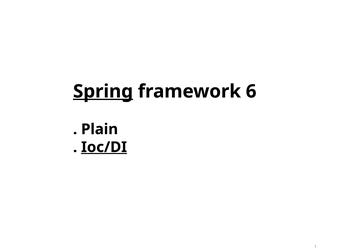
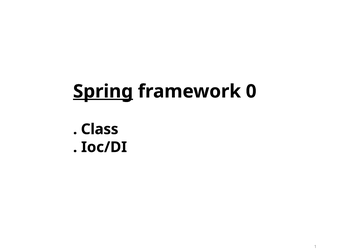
6: 6 -> 0 (251, 92)
Plain: Plain -> Class (100, 130)
Ioc/DI underline: present -> none (104, 148)
